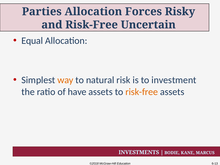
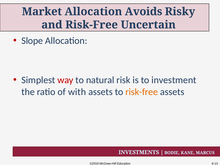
Parties: Parties -> Market (42, 12)
Forces: Forces -> Avoids (144, 12)
Equal: Equal -> Slope (32, 41)
way colour: orange -> red (65, 80)
have: have -> with (77, 92)
